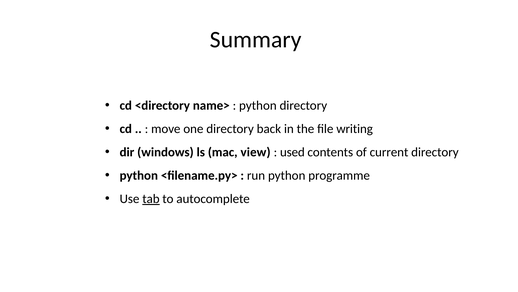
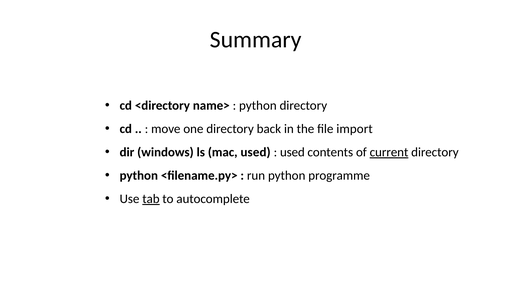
writing: writing -> import (355, 129)
mac view: view -> used (256, 152)
current underline: none -> present (389, 152)
